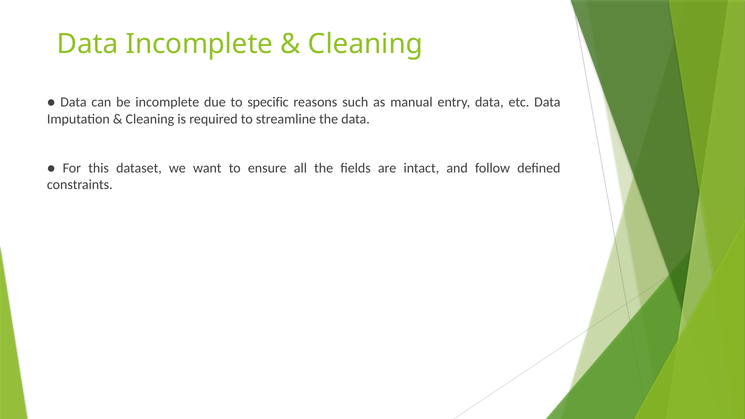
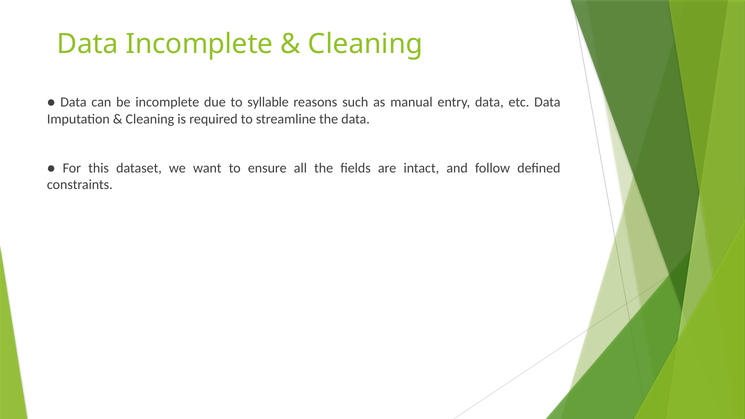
specific: specific -> syllable (268, 102)
